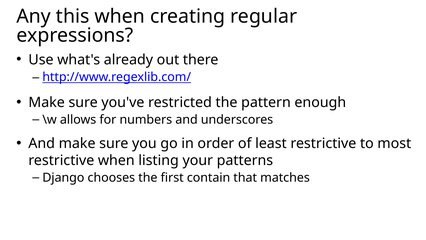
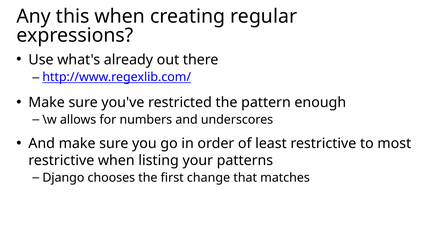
contain: contain -> change (209, 177)
